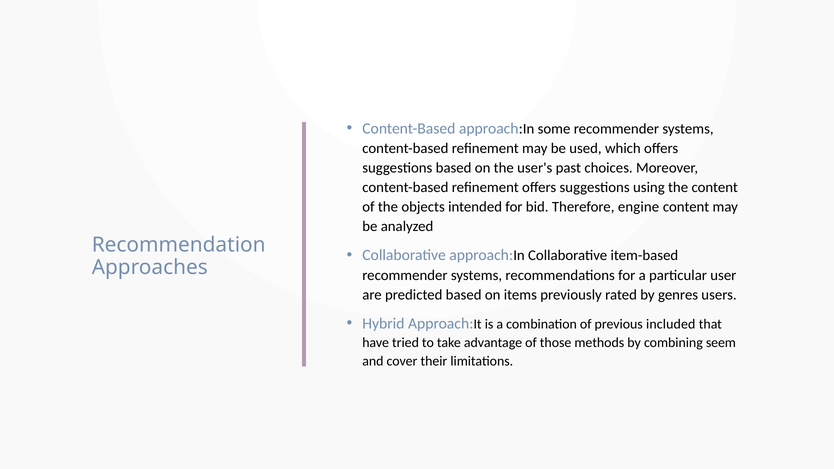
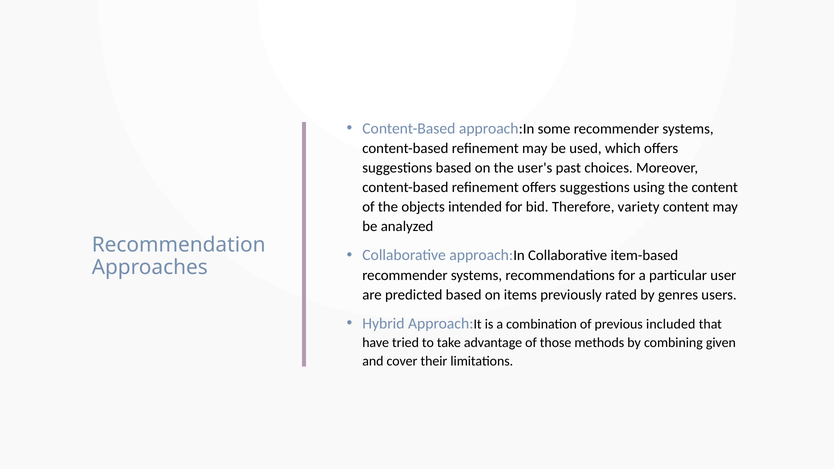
engine: engine -> variety (639, 207)
seem: seem -> given (721, 343)
